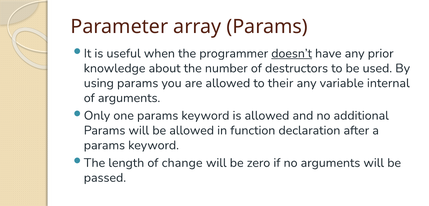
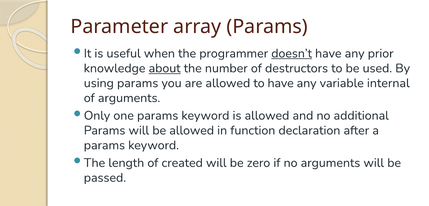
about underline: none -> present (165, 68)
to their: their -> have (281, 83)
change: change -> created (182, 163)
